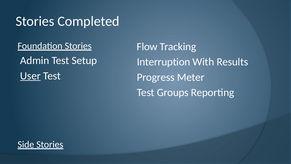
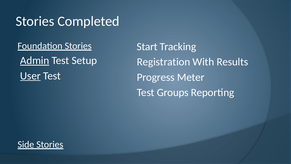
Flow: Flow -> Start (147, 47)
Admin underline: none -> present (35, 60)
Interruption: Interruption -> Registration (164, 62)
